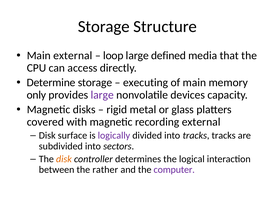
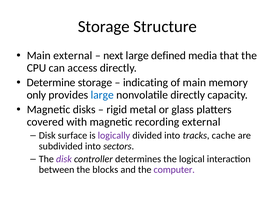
loop: loop -> next (113, 56)
executing: executing -> indicating (146, 83)
large colour: purple -> blue (102, 95)
nonvolatile devices: devices -> directly (188, 95)
tracks tracks: tracks -> cache (224, 136)
disk colour: orange -> purple (64, 159)
rather: rather -> blocks (105, 170)
